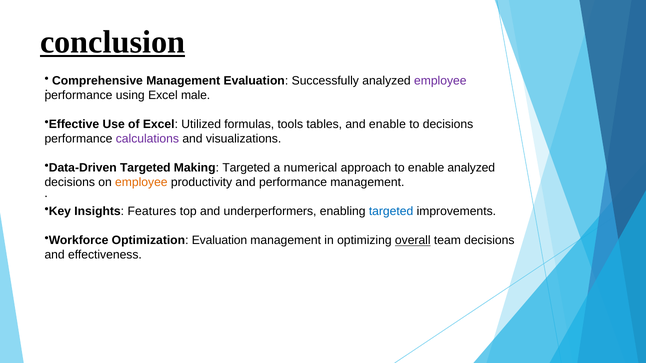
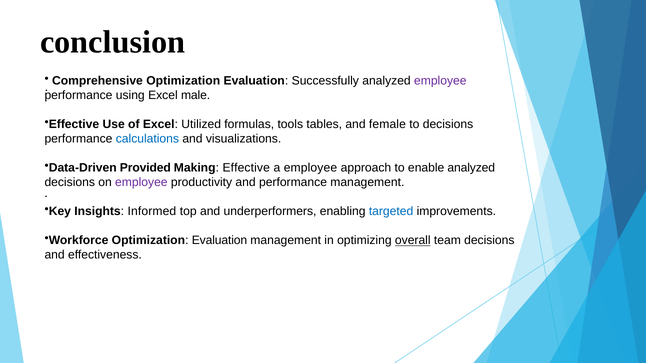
conclusion underline: present -> none (113, 42)
Comprehensive Management: Management -> Optimization (183, 81)
and enable: enable -> female (387, 124)
calculations colour: purple -> blue (147, 139)
Data-Driven Targeted: Targeted -> Provided (145, 168)
Making Targeted: Targeted -> Effective (246, 168)
a numerical: numerical -> employee (310, 168)
employee colour: orange -> purple (141, 183)
Features: Features -> Informed (152, 212)
